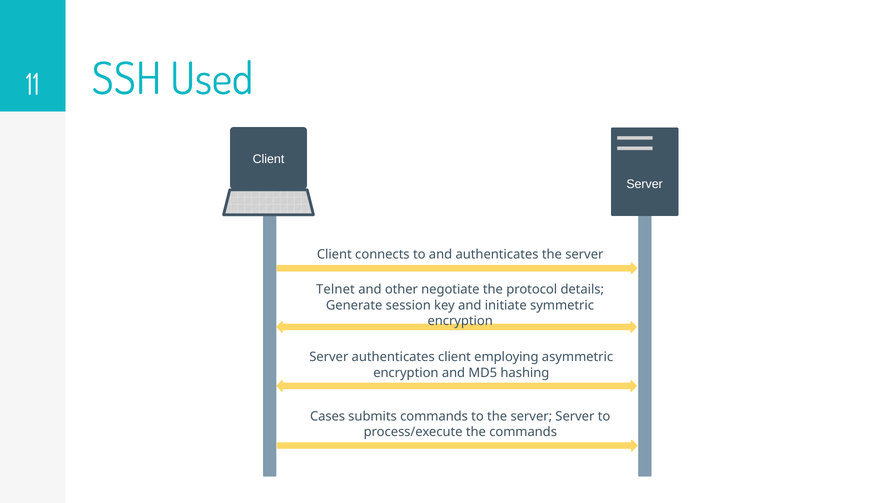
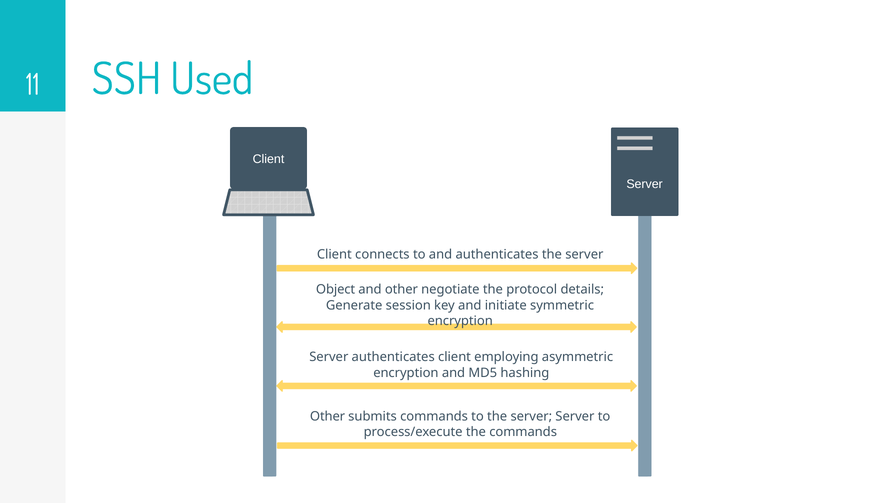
Telnet: Telnet -> Object (336, 290)
Cases: Cases -> Other (328, 417)
